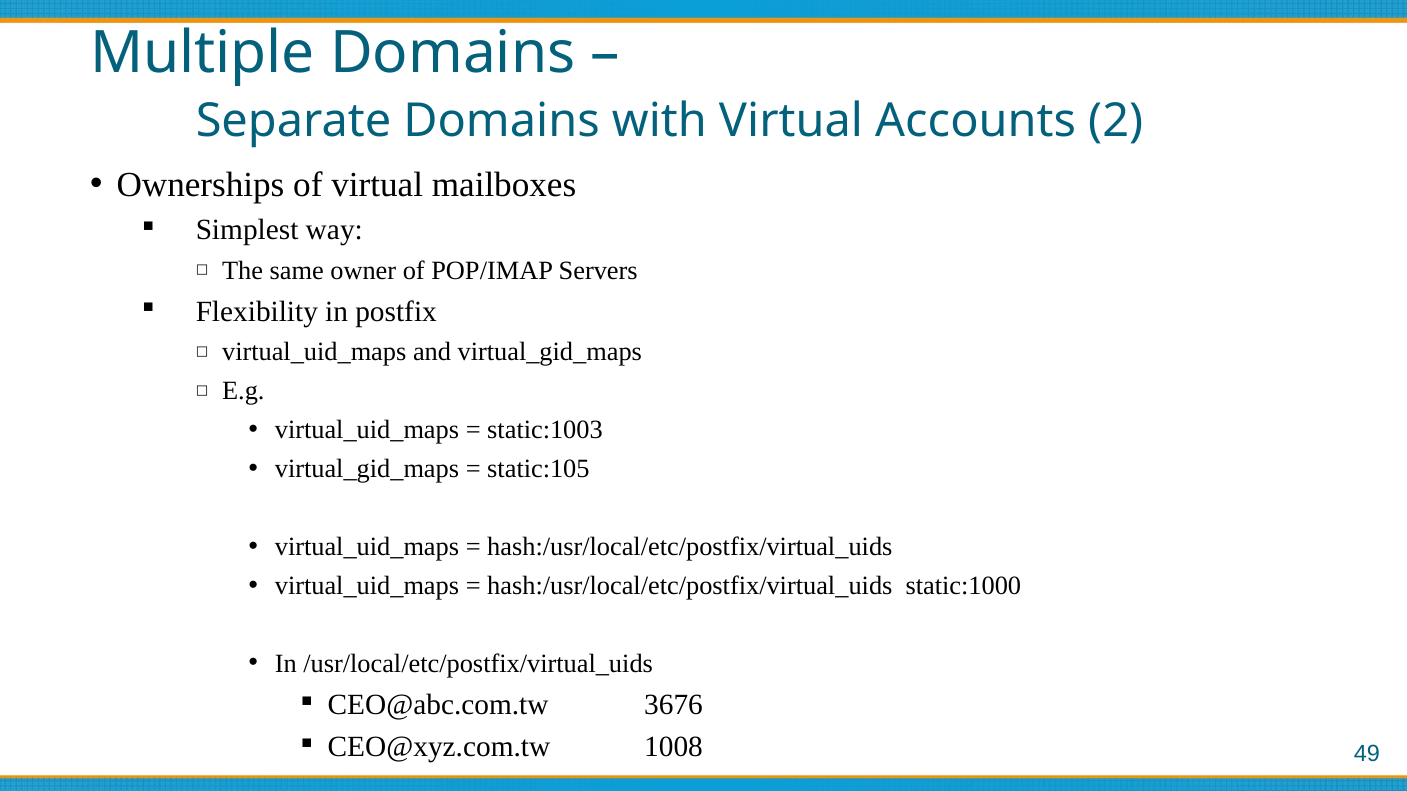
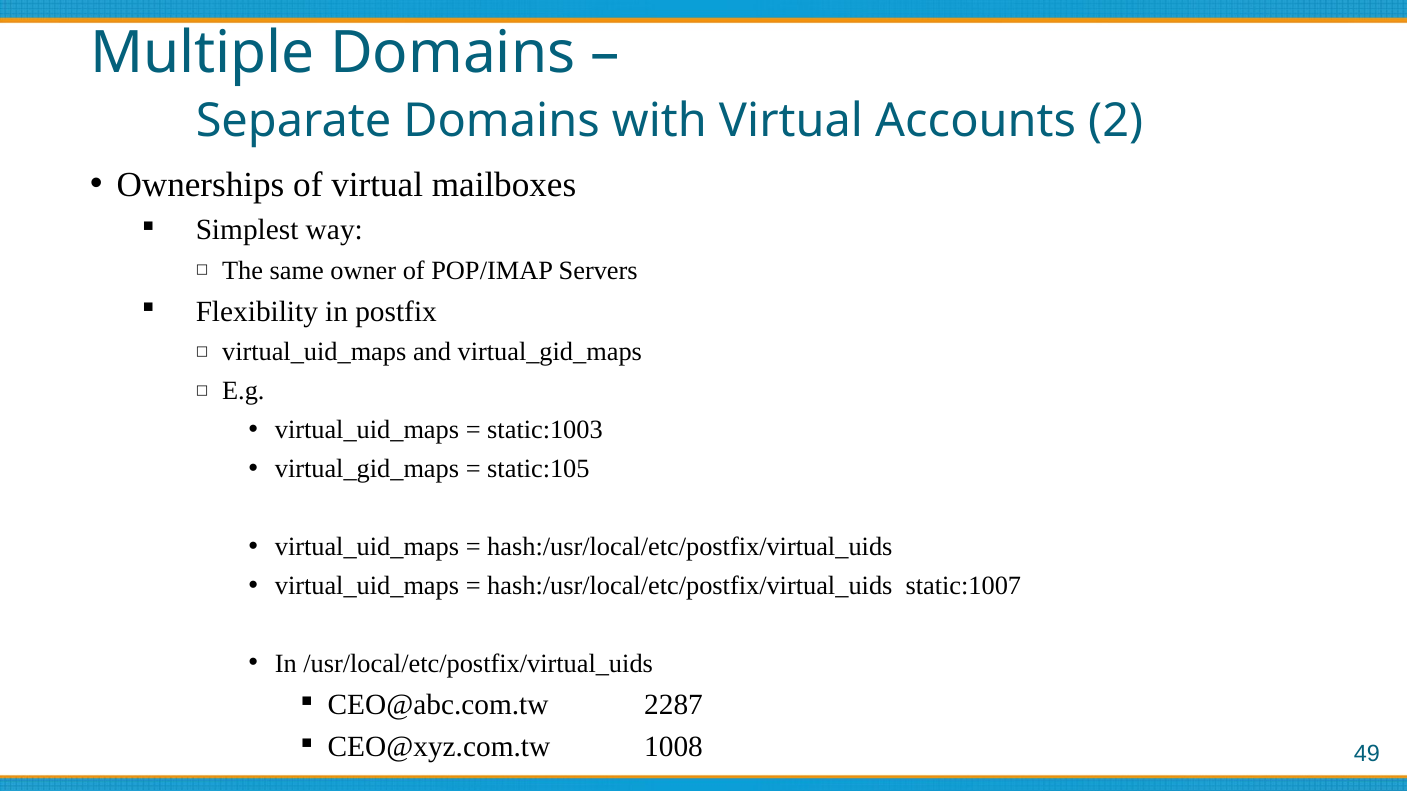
static:1000: static:1000 -> static:1007 (963, 586)
3676: 3676 -> 2287 (674, 705)
